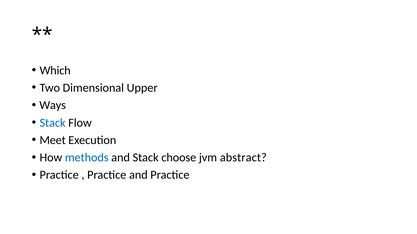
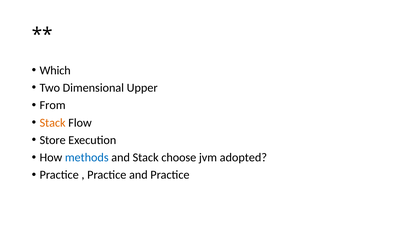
Ways: Ways -> From (53, 105)
Stack colour: blue -> orange (53, 123)
Meet: Meet -> Store (53, 140)
abstract: abstract -> adopted (243, 158)
